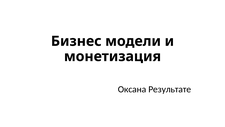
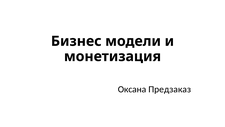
Результате: Результате -> Предзаказ (170, 89)
